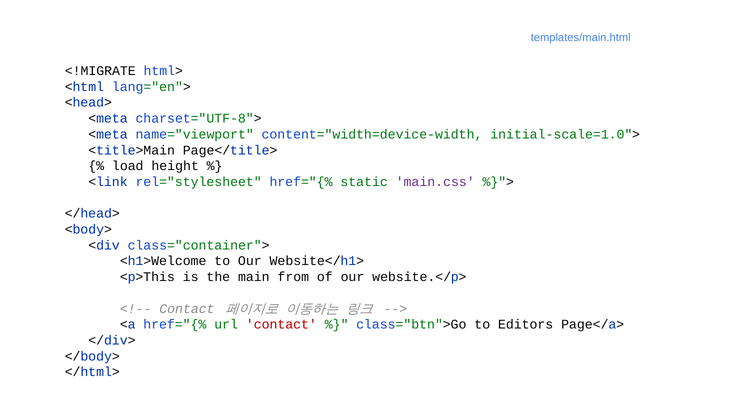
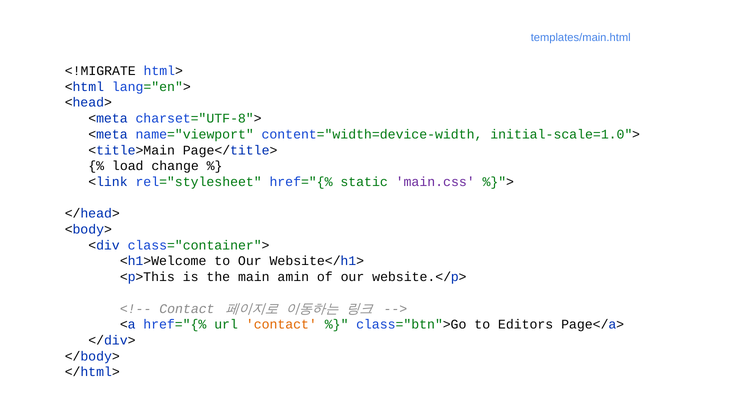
height: height -> change (175, 166)
from: from -> amin (293, 277)
contact colour: red -> orange (281, 324)
